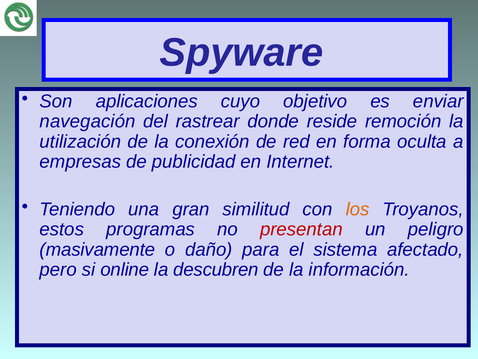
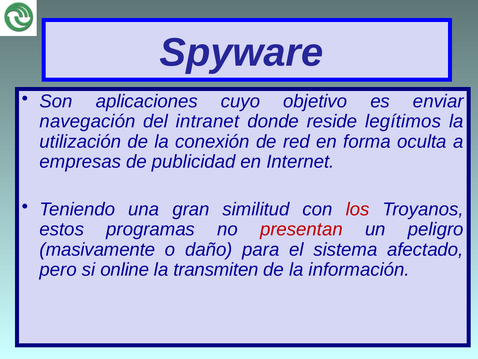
rastrear: rastrear -> intranet (208, 121)
remoción: remoción -> legítimos (403, 121)
los colour: orange -> red (358, 209)
descubren: descubren -> transmiten (216, 269)
